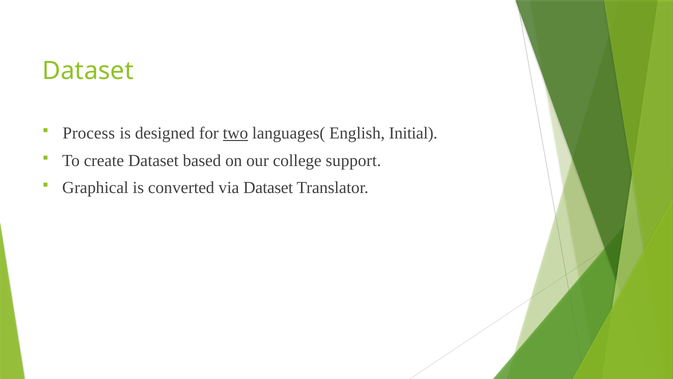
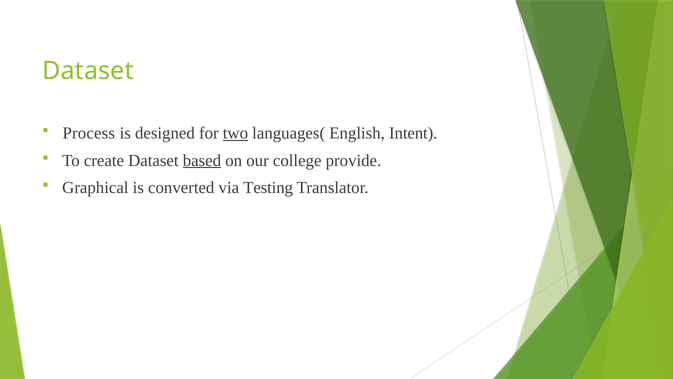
Initial: Initial -> Intent (413, 133)
based underline: none -> present (202, 160)
support: support -> provide (353, 160)
via Dataset: Dataset -> Testing (268, 187)
